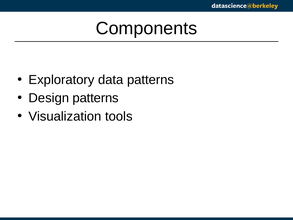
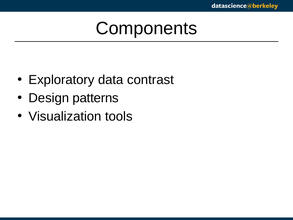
data patterns: patterns -> contrast (150, 80)
